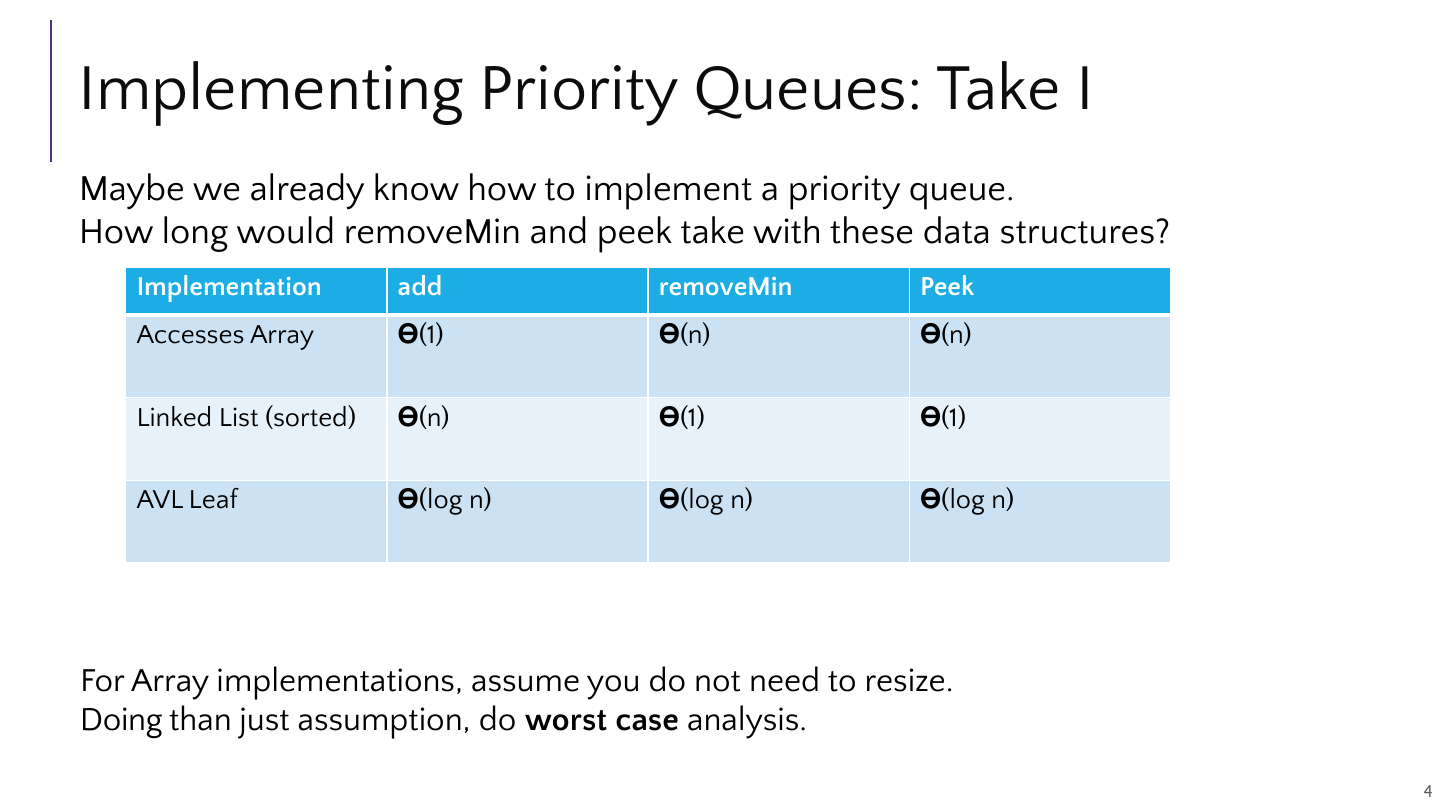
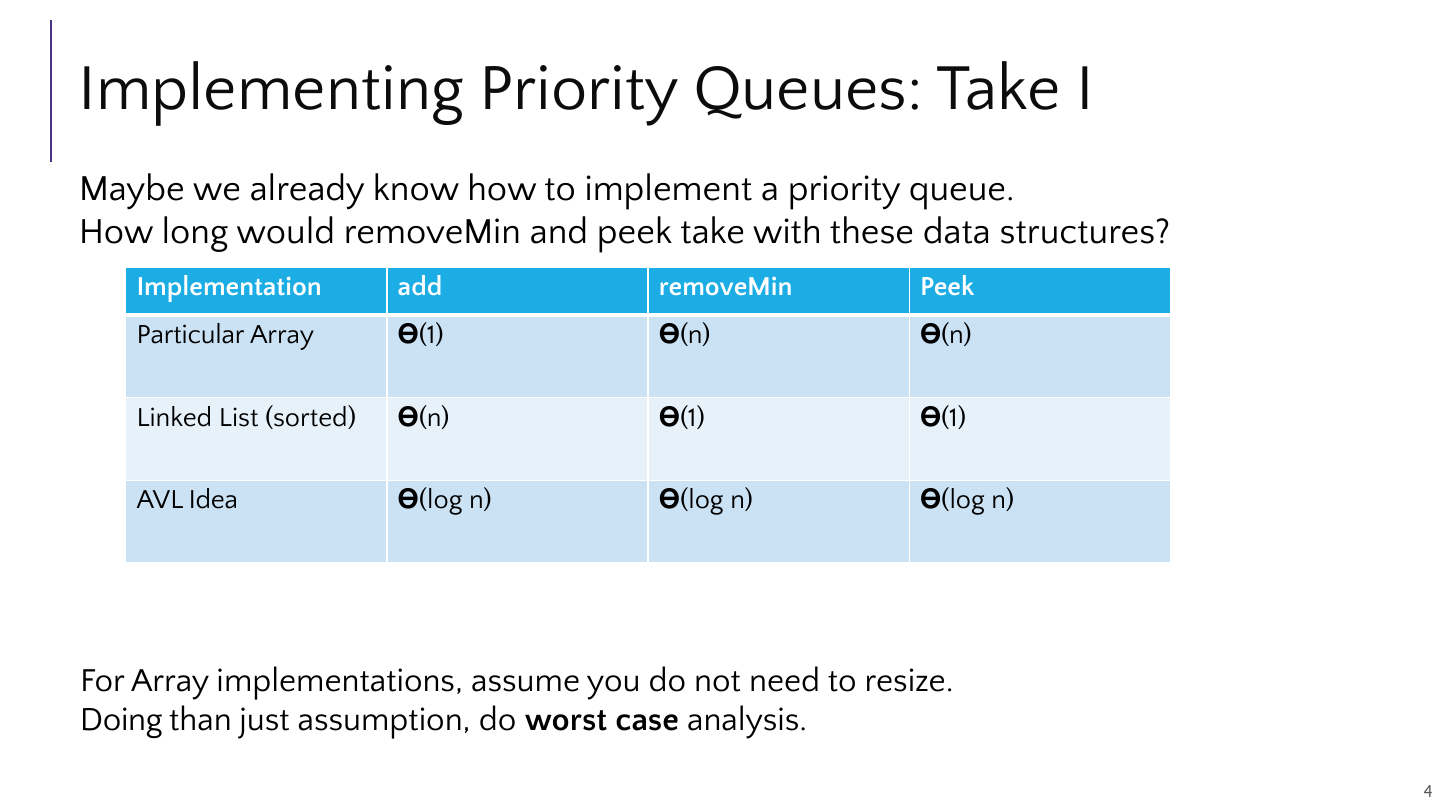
Accesses: Accesses -> Particular (191, 335)
Leaf: Leaf -> Idea (213, 499)
